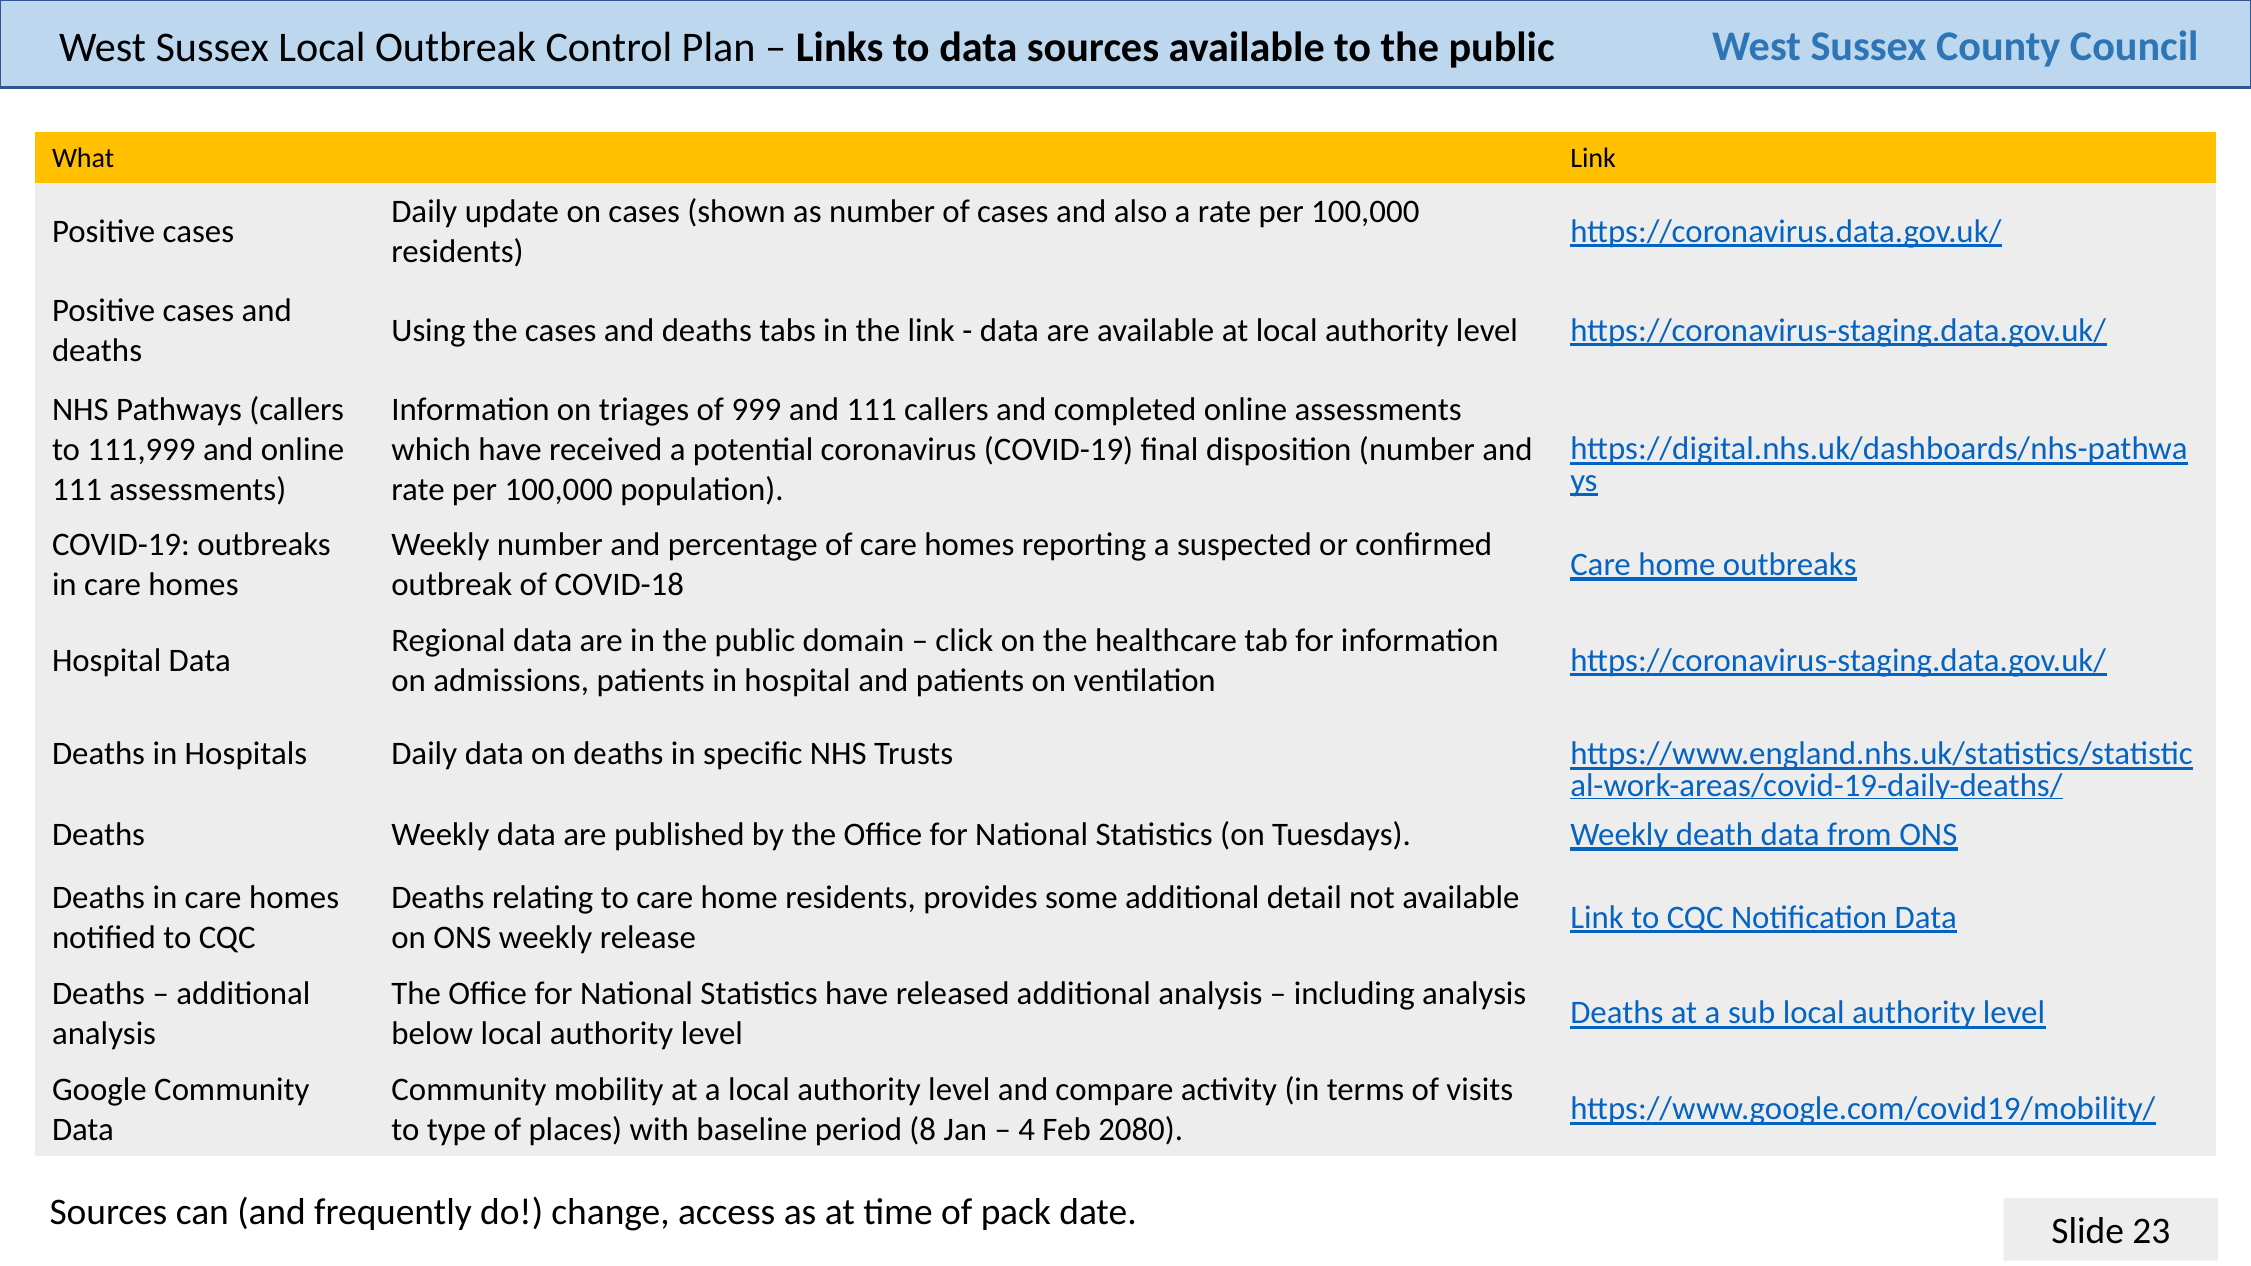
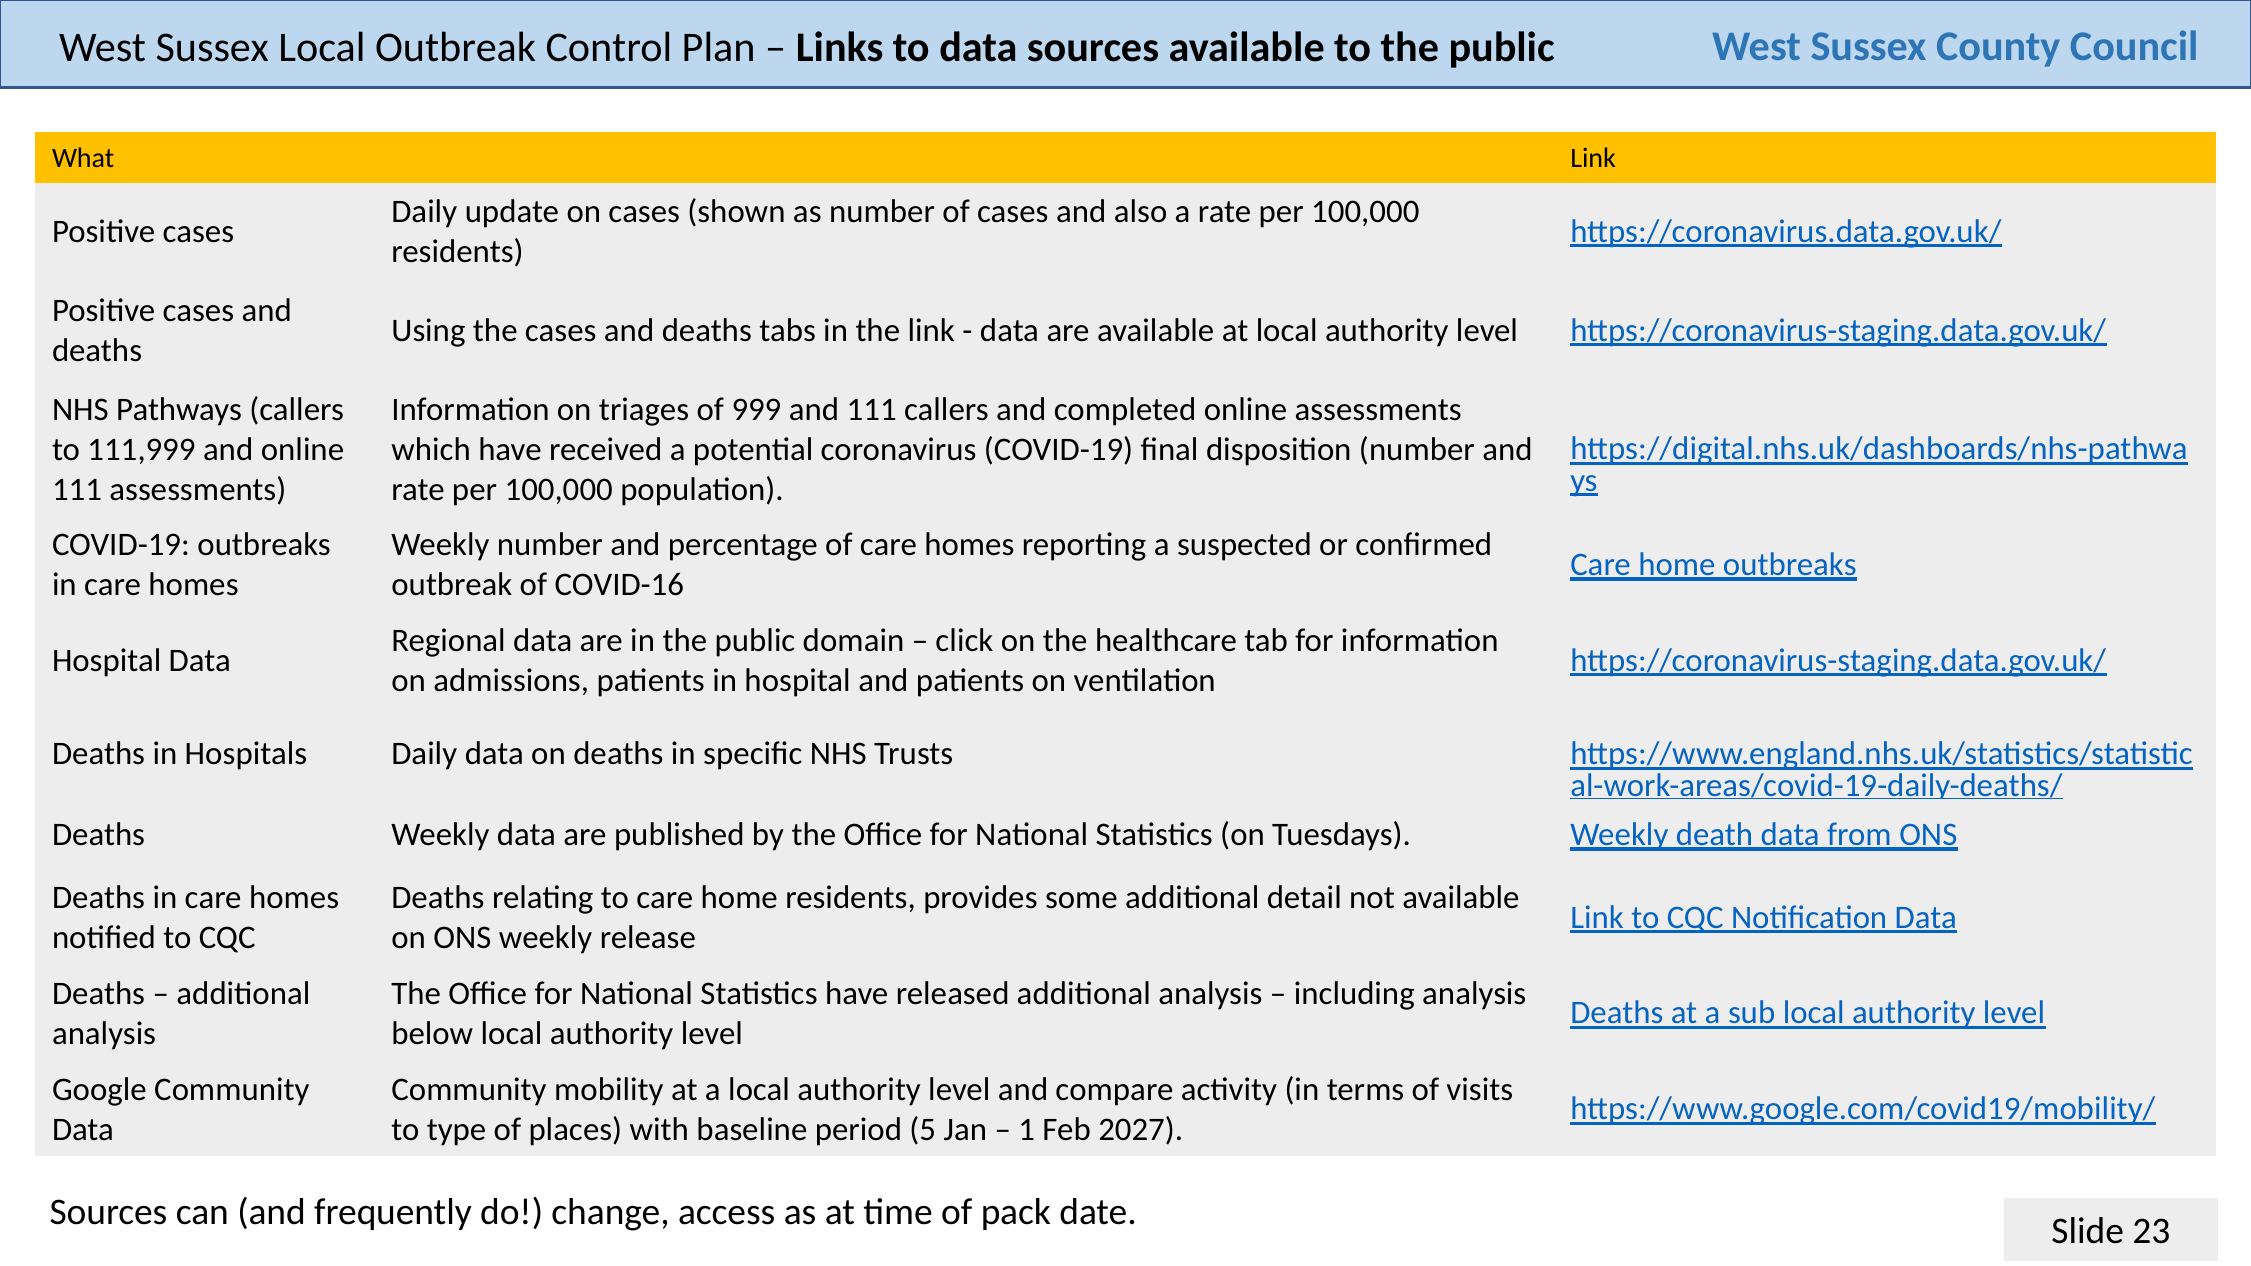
COVID-18: COVID-18 -> COVID-16 (619, 585)
8: 8 -> 5 (923, 1129)
4: 4 -> 1 (1027, 1129)
2080: 2080 -> 2027 (1141, 1129)
